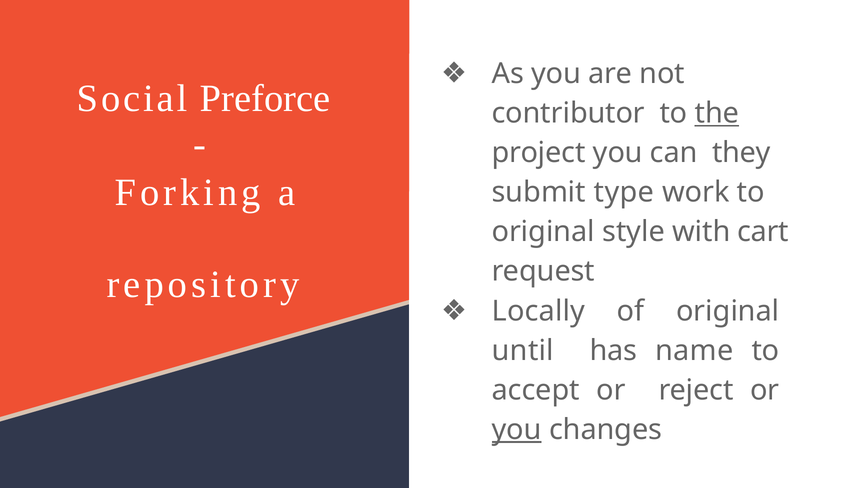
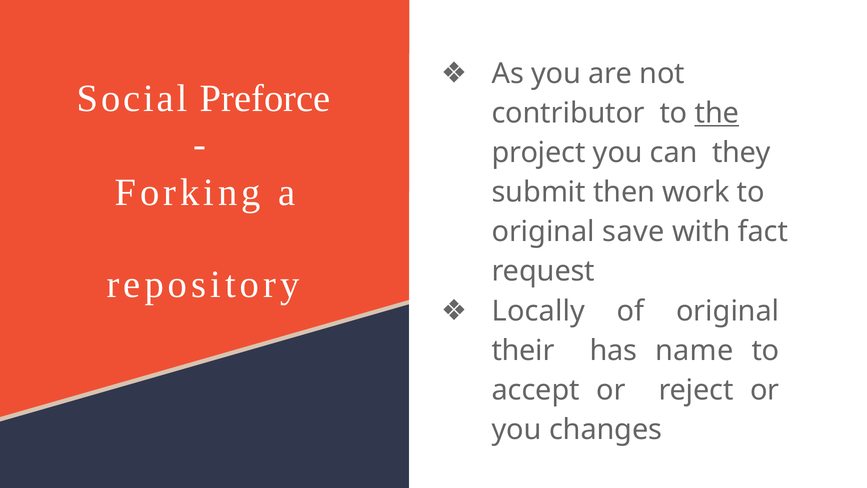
type: type -> then (624, 192)
style: style -> save (633, 232)
cart: cart -> fact (763, 232)
until: until -> their (523, 350)
you underline: present -> none (517, 429)
